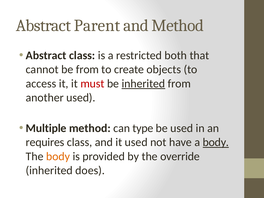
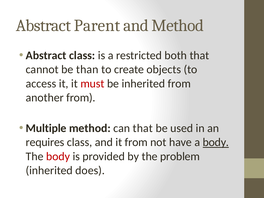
be from: from -> than (87, 69)
inherited underline: present -> none (143, 84)
another used: used -> from (81, 98)
can type: type -> that (143, 128)
it used: used -> from (136, 142)
body colour: orange -> red (58, 156)
override: override -> problem (180, 156)
